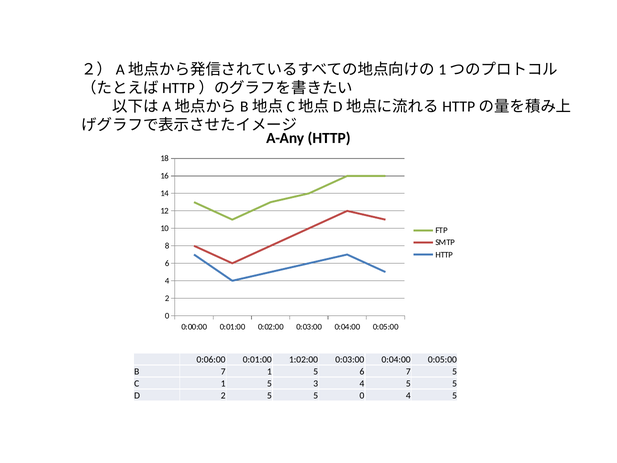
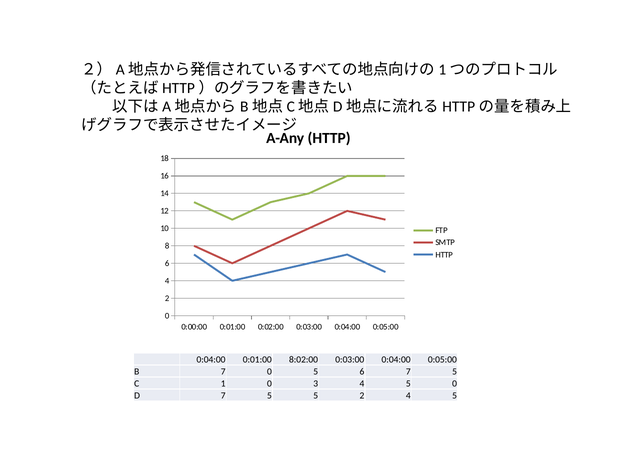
0:06:00: 0:06:00 -> 0:04:00 (211, 359)
1:02:00: 1:02:00 -> 8:02:00 (304, 359)
7 1: 1 -> 0 (269, 371)
C 1 5: 5 -> 0 (269, 383)
4 5 5: 5 -> 0 (455, 383)
D 2: 2 -> 7 (223, 395)
5 0: 0 -> 2 (362, 395)
